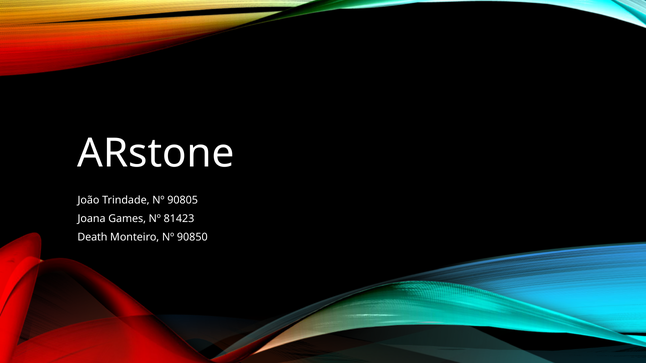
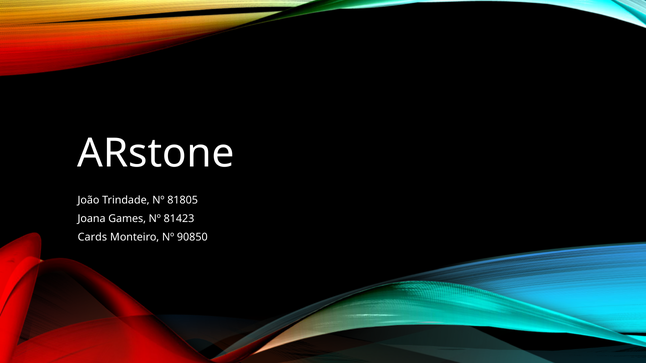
90805: 90805 -> 81805 (183, 201)
Death: Death -> Cards (92, 237)
